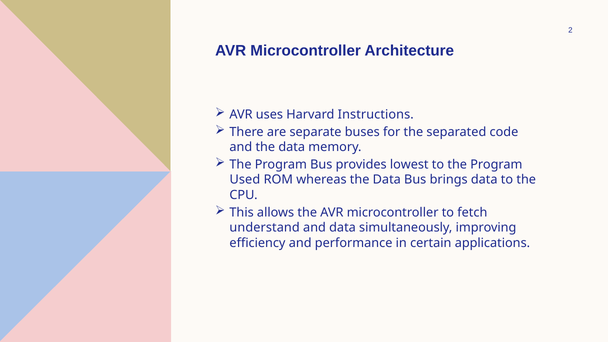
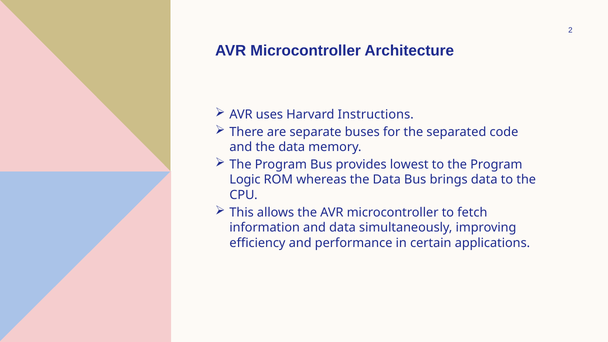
Used: Used -> Logic (245, 180)
understand: understand -> information (265, 228)
